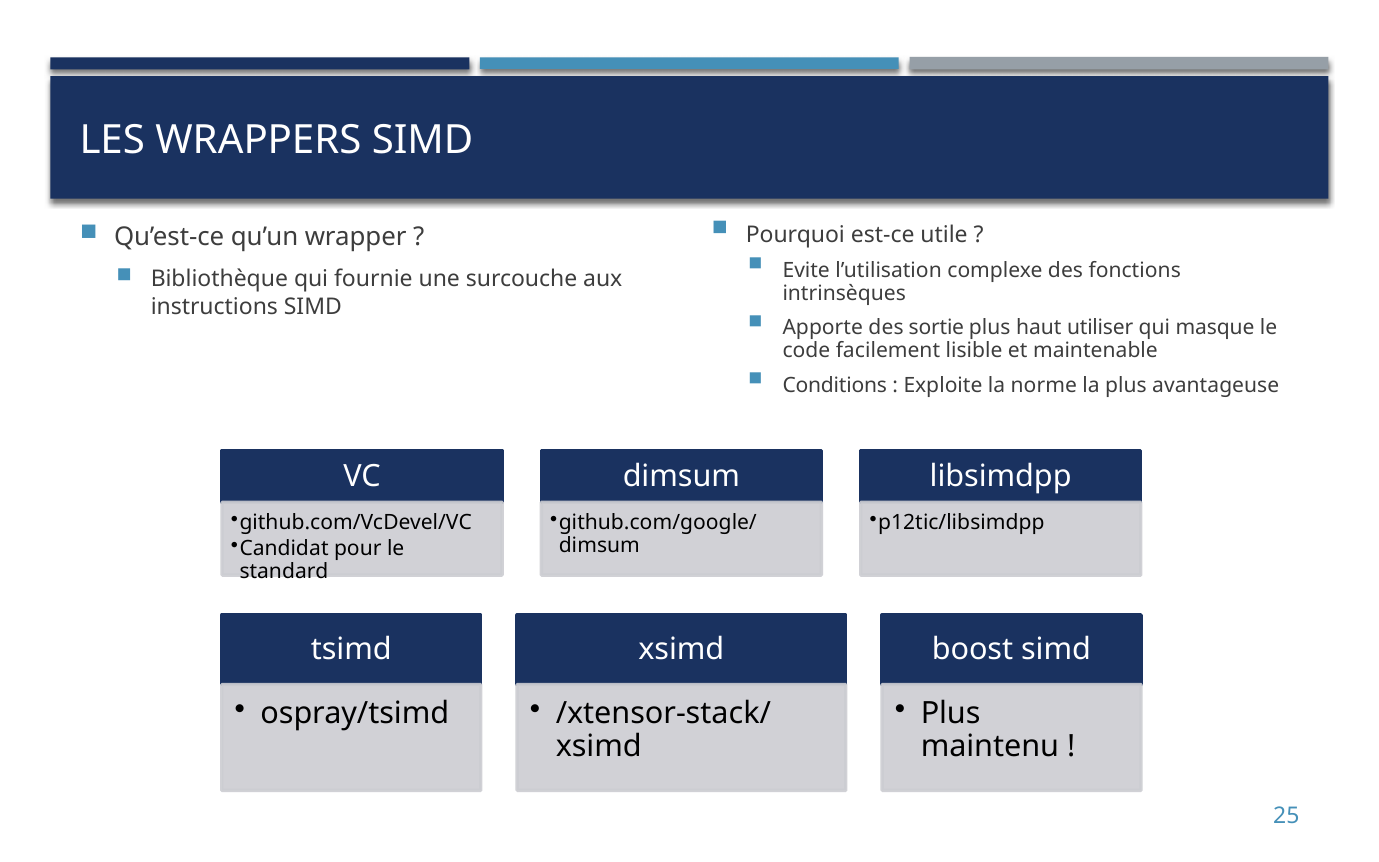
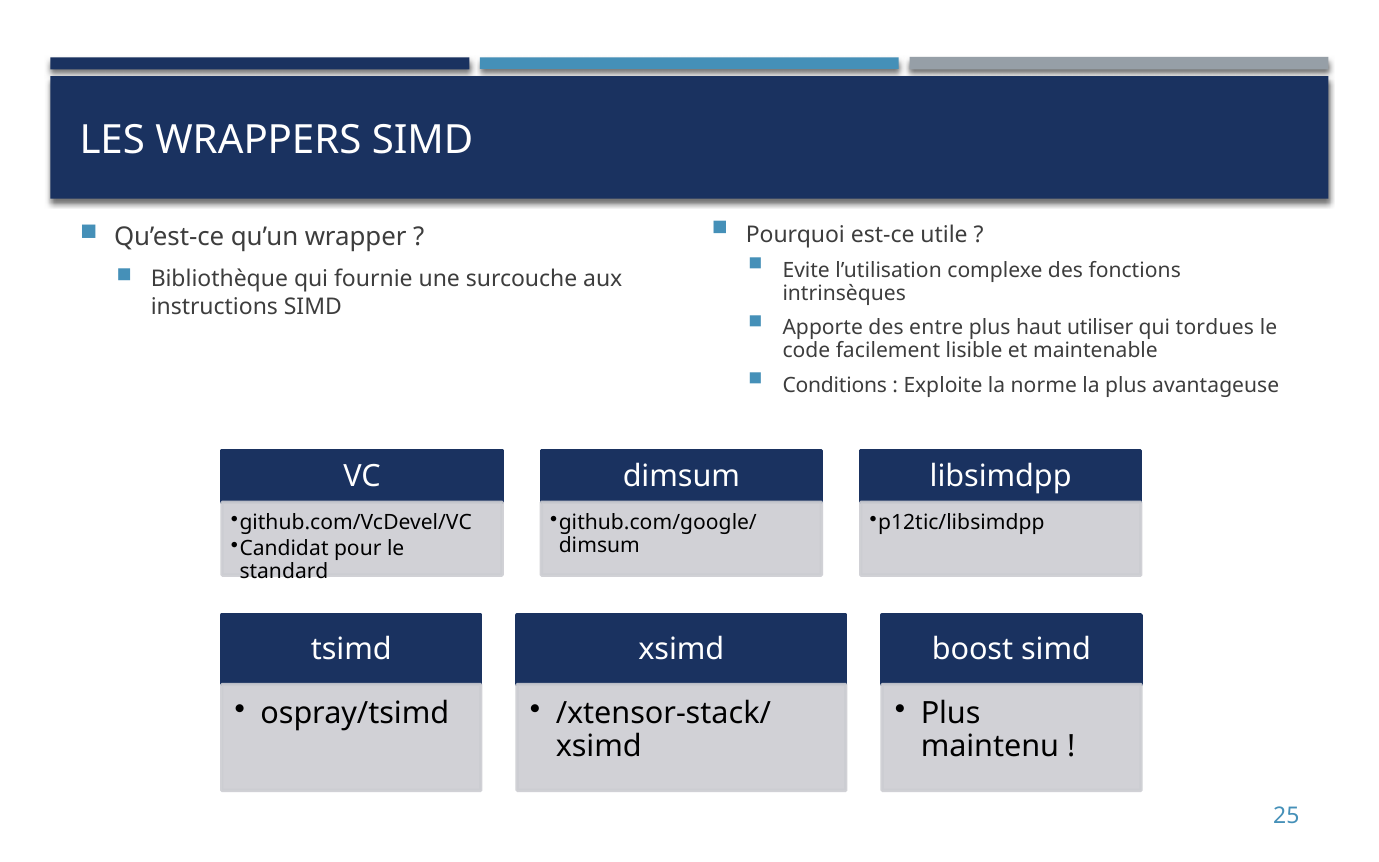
sortie: sortie -> entre (936, 328)
masque: masque -> tordues (1215, 328)
